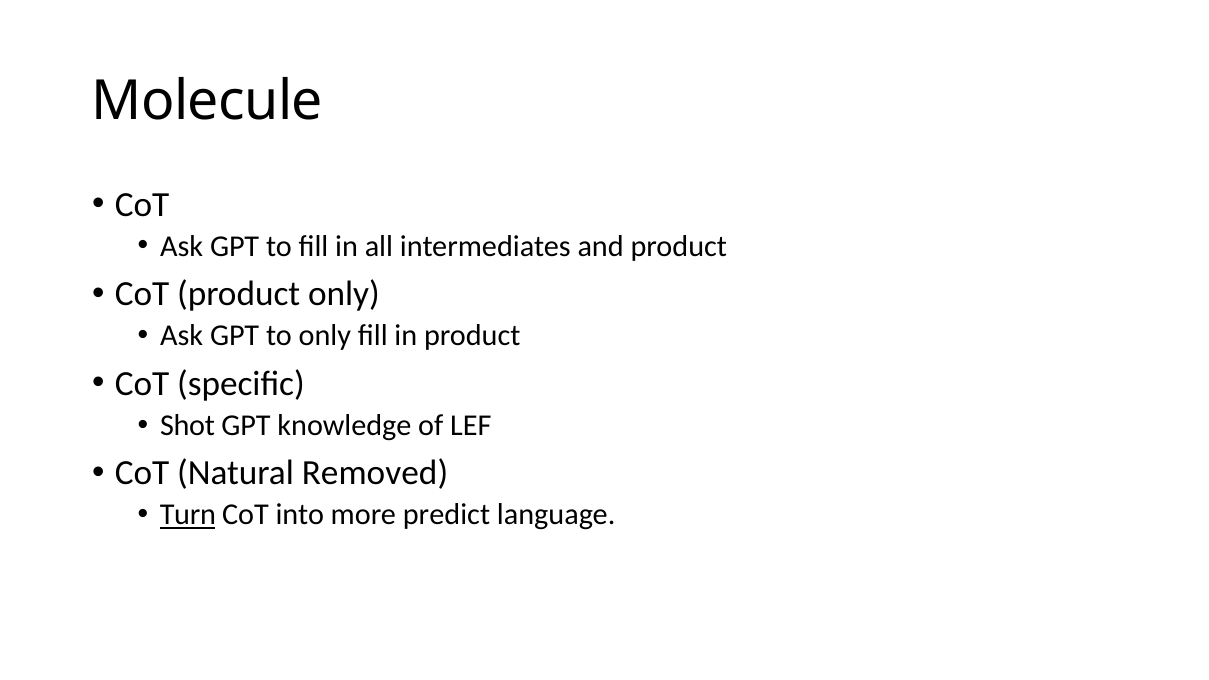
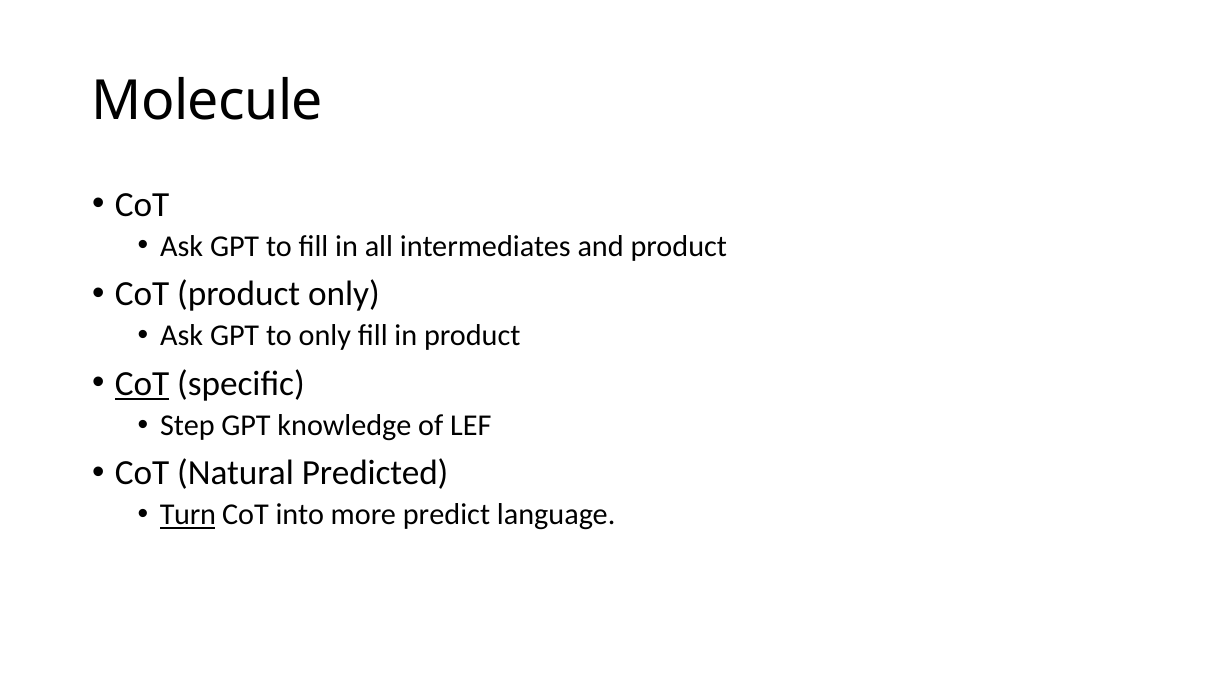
CoT underline: none -> present (142, 384)
Shot: Shot -> Step (187, 425)
Removed: Removed -> Predicted (375, 473)
